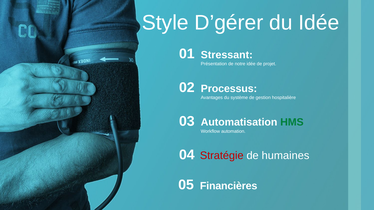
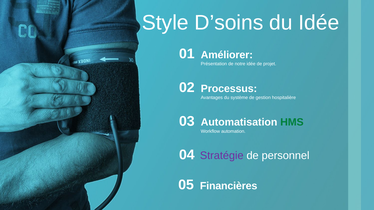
D’gérer: D’gérer -> D’soins (229, 23)
Stressant: Stressant -> Améliorer (227, 55)
Stratégie colour: red -> purple (222, 156)
humaines: humaines -> personnel (286, 156)
